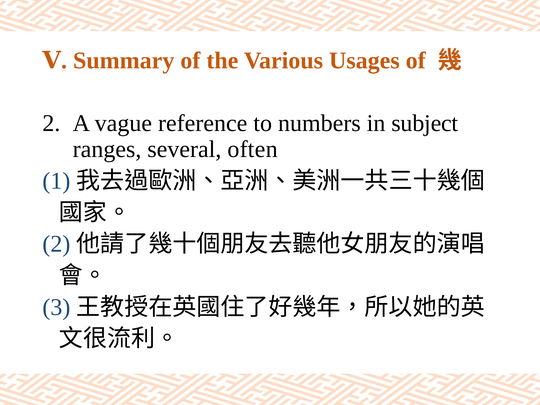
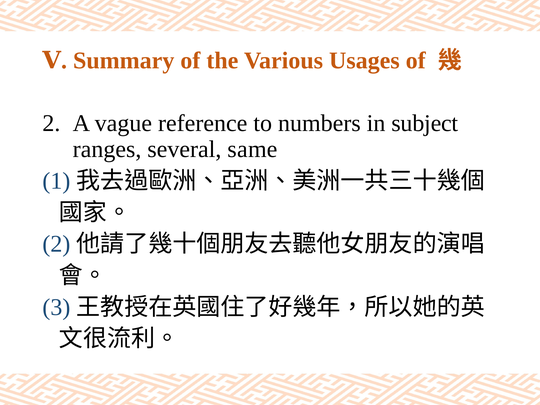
often: often -> same (253, 149)
